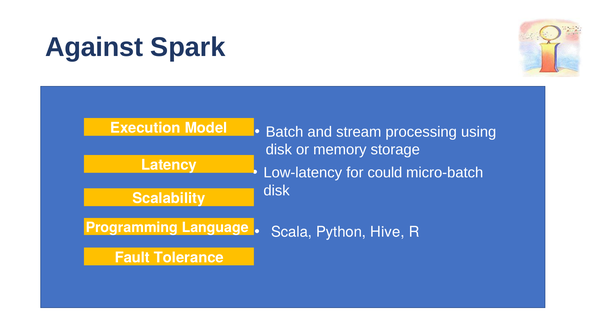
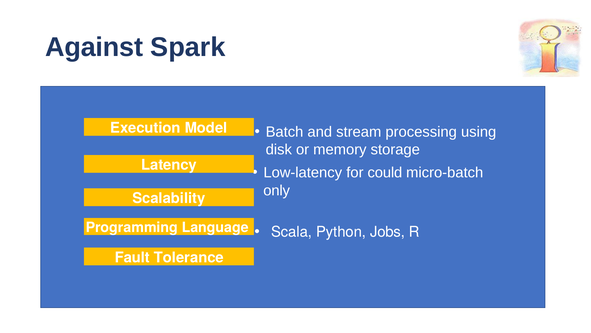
disk: disk -> only (277, 190)
Hive: Hive -> Jobs (388, 232)
